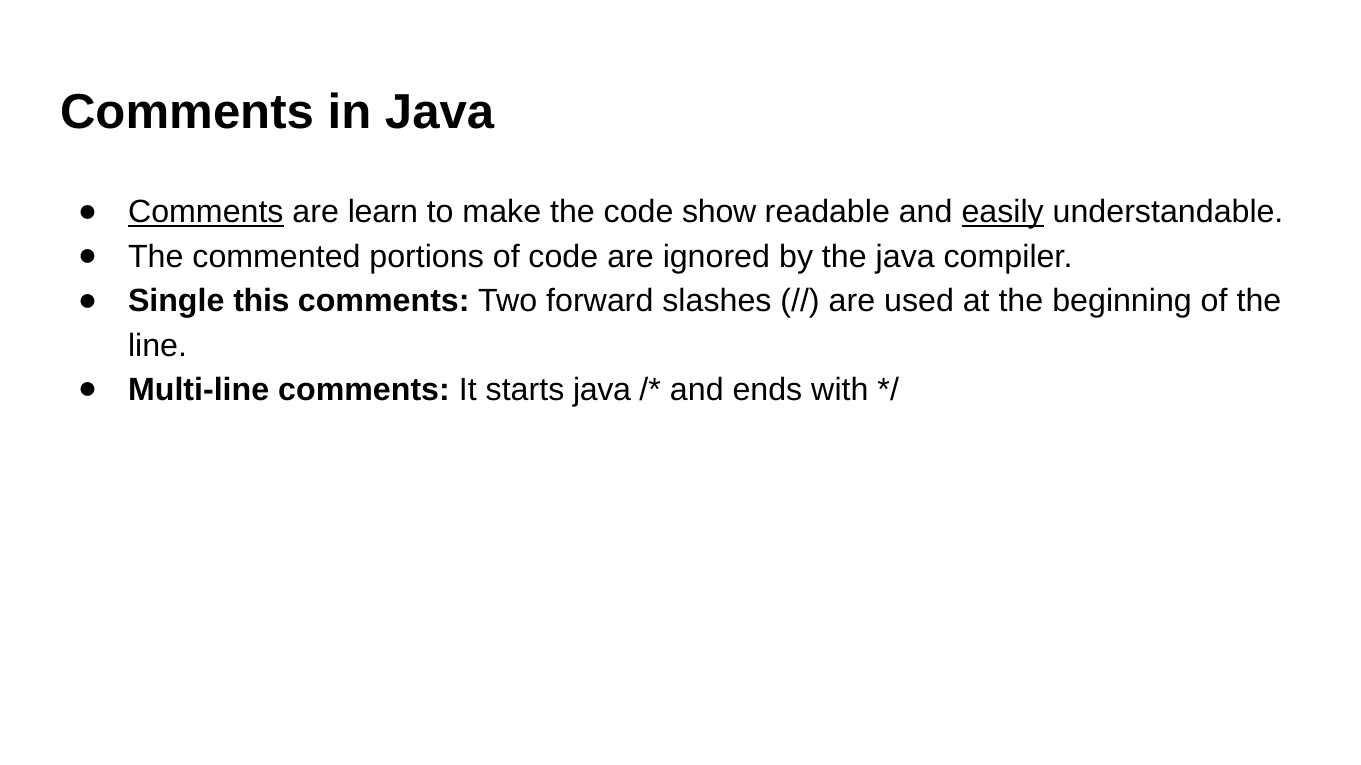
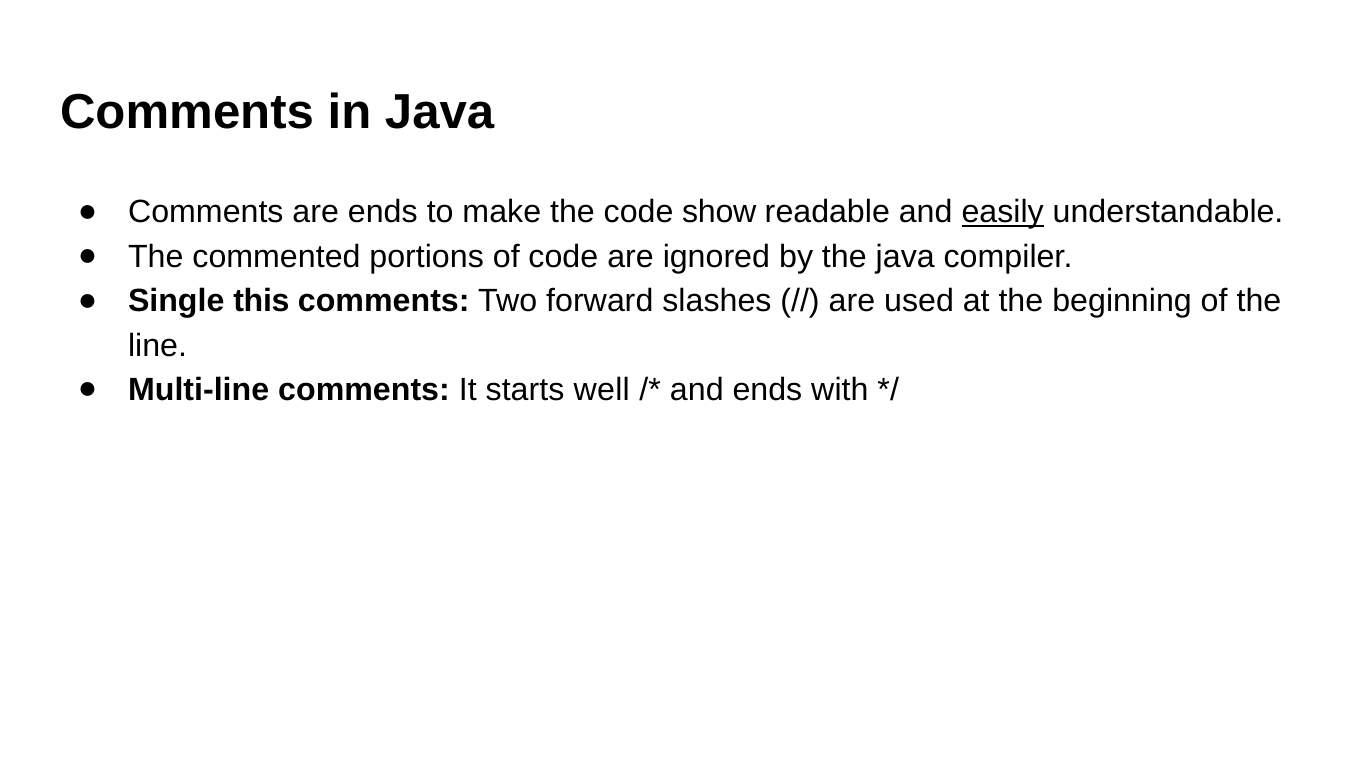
Comments underline: present -> none (206, 213)
are learn: learn -> ends (383, 213)
starts java: java -> well (602, 390)
